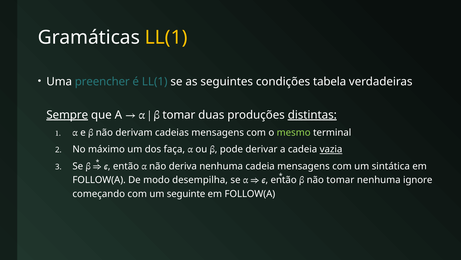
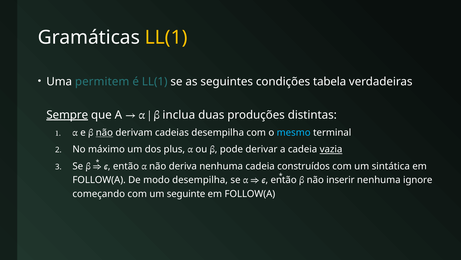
preencher: preencher -> permitem (102, 81)
tomar: tomar -> inclua (179, 115)
distintas underline: present -> none (312, 115)
não underline: none -> present (104, 132)
mensagens: mensagens -> desempilha (218, 132)
mesmo colour: light green -> light blue (294, 132)
faça: faça -> plus (174, 149)
cadeia mensagens: mensagens -> construídos (304, 166)
não tomar: tomar -> inserir (340, 180)
